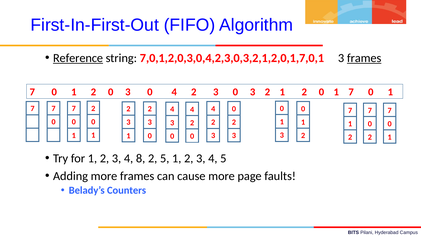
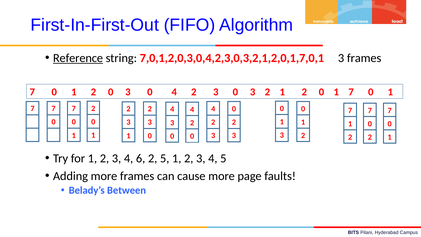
frames underline: present -> none (364, 58)
8: 8 -> 6 (141, 158)
Counters: Counters -> Between (127, 190)
